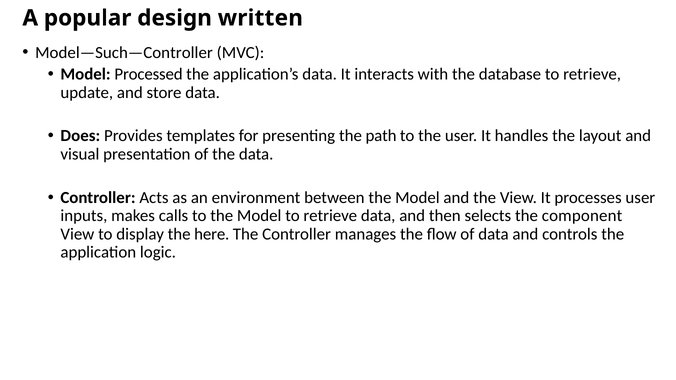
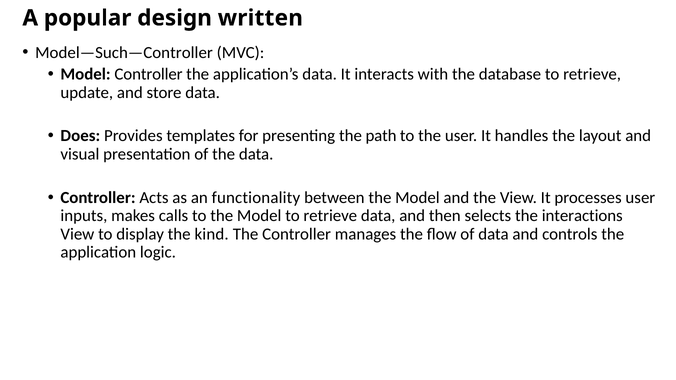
Model Processed: Processed -> Controller (149, 74)
environment: environment -> functionality (256, 198)
component: component -> interactions (582, 216)
here: here -> kind (212, 234)
